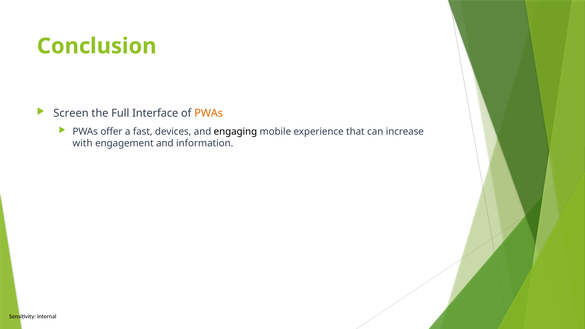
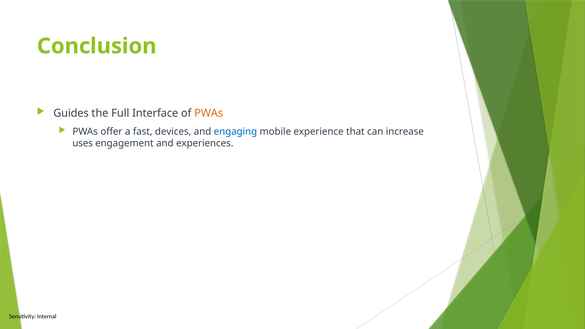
Screen: Screen -> Guides (71, 113)
engaging colour: black -> blue (235, 132)
with: with -> uses (83, 143)
information: information -> experiences (205, 143)
